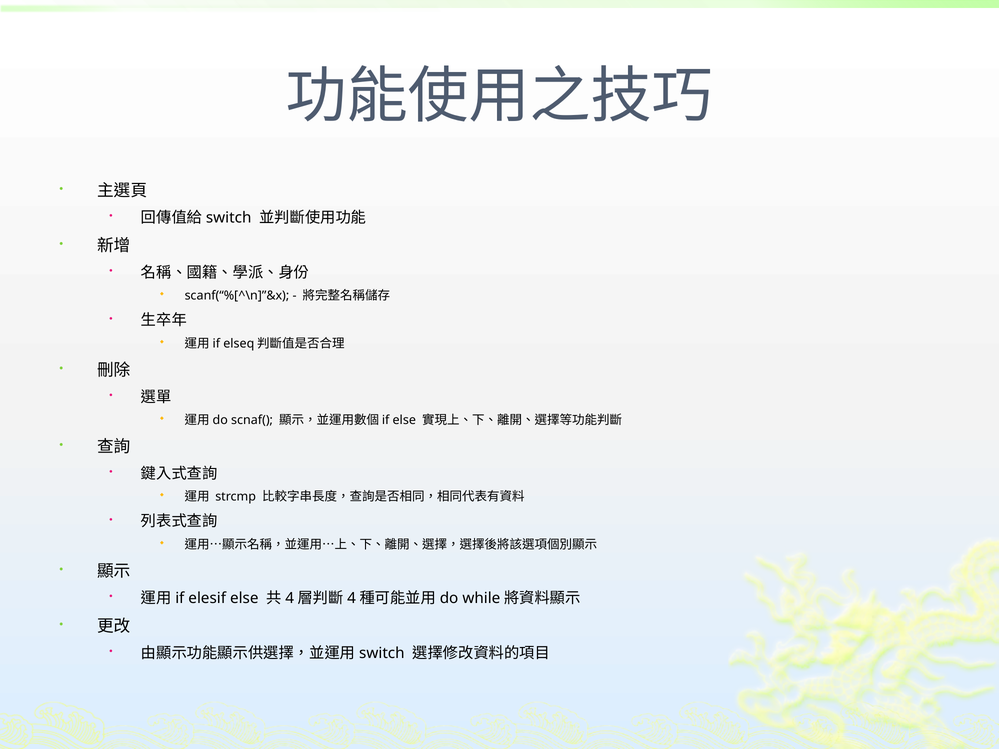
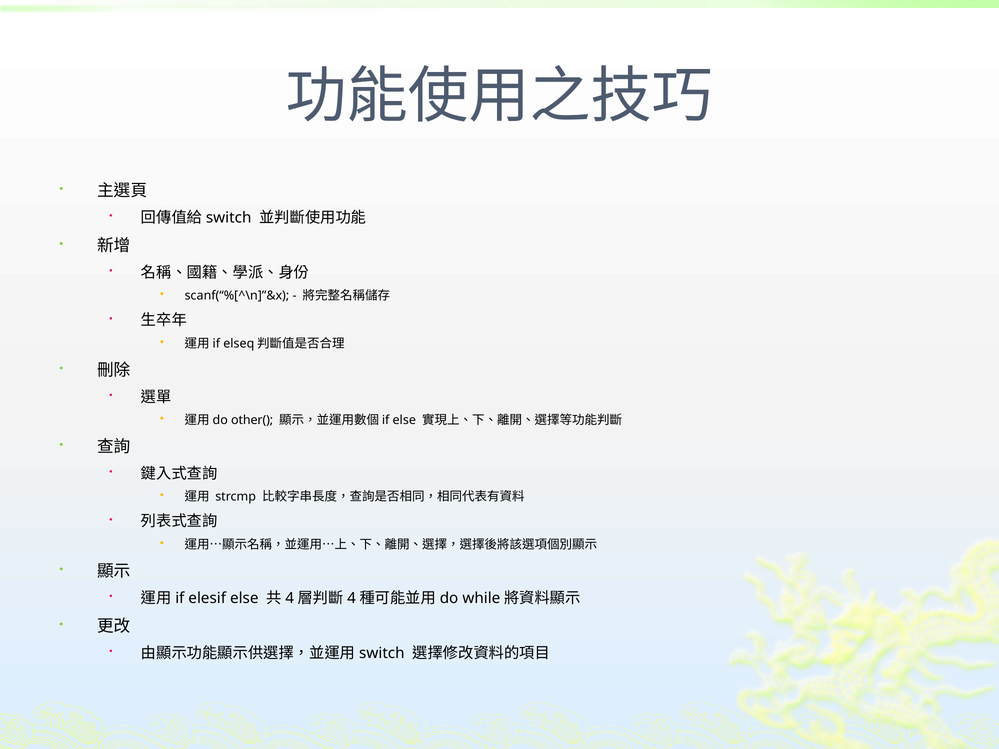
scnaf(: scnaf( -> other( (252, 420)
